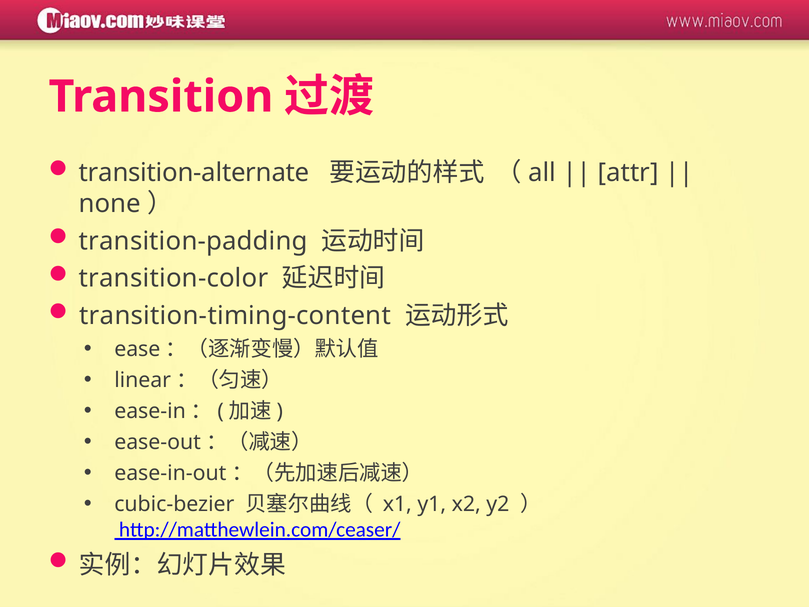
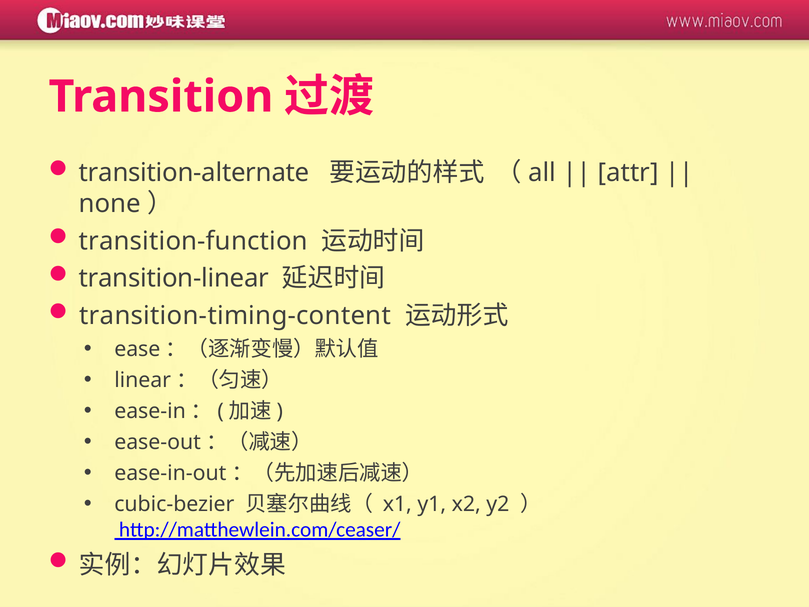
transition-padding: transition-padding -> transition-function (193, 241)
transition-color: transition-color -> transition-linear (174, 278)
